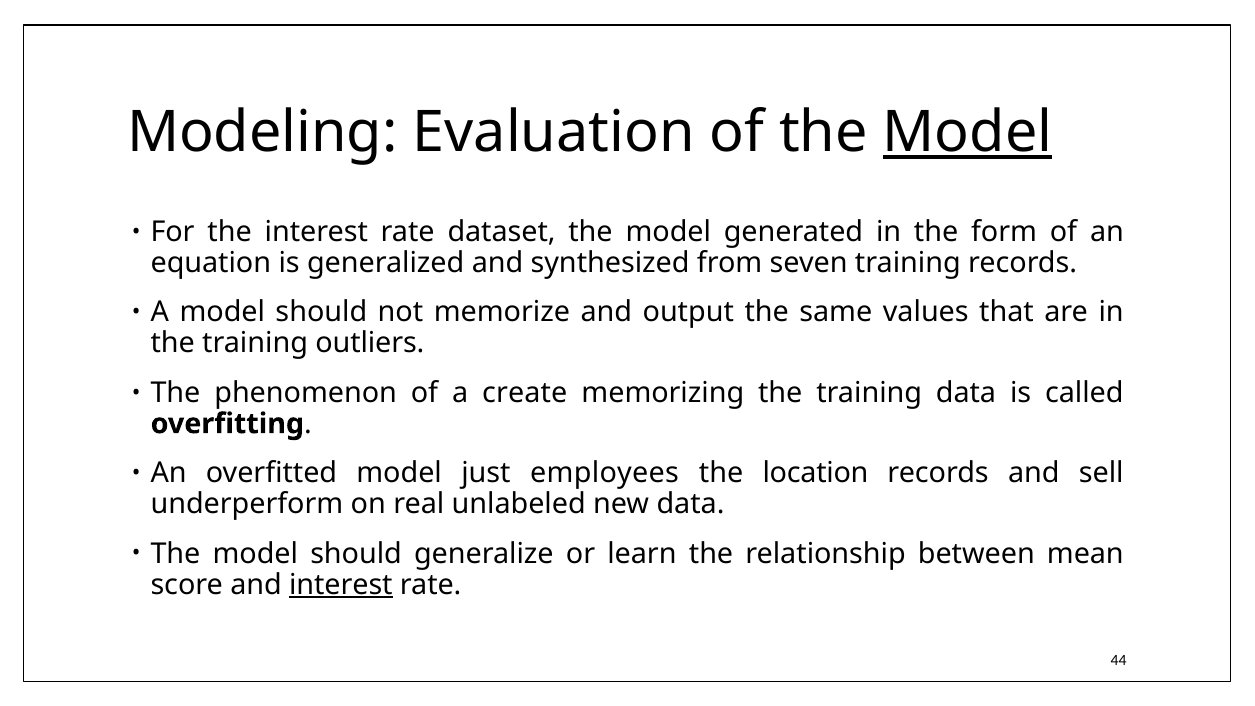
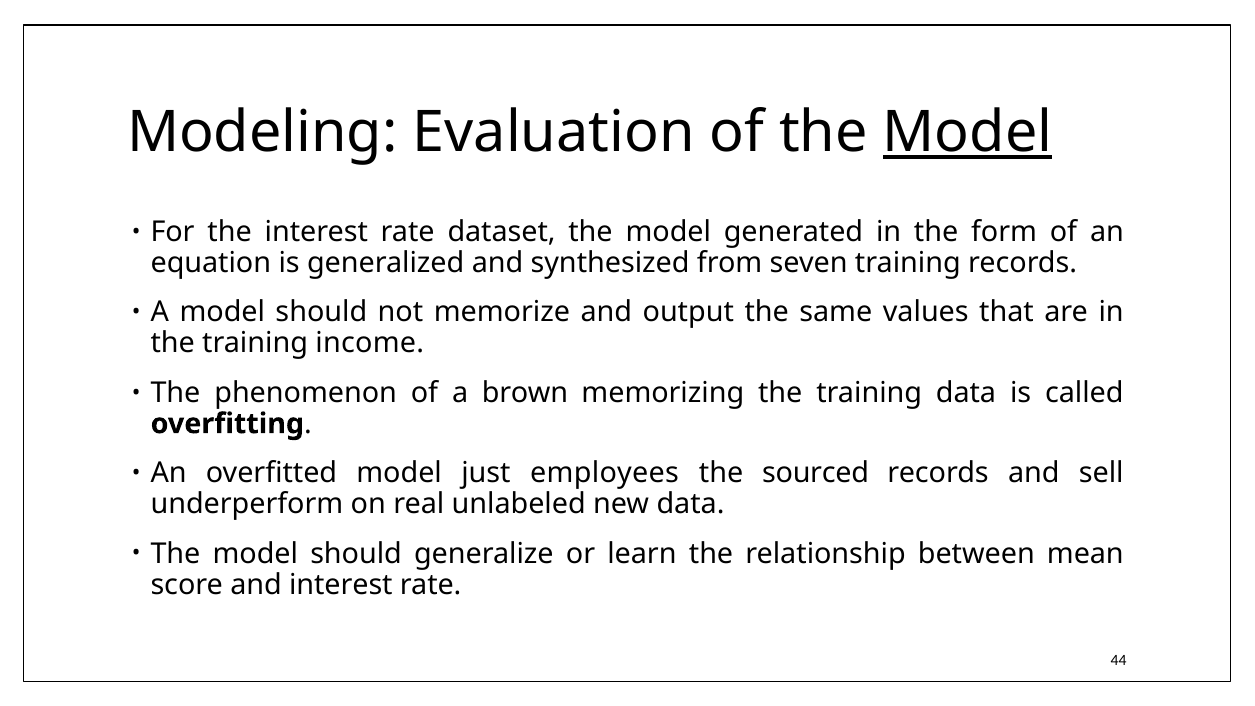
outliers: outliers -> income (370, 343)
create: create -> brown (525, 393)
location: location -> sourced (816, 473)
interest underline: present -> none (341, 585)
